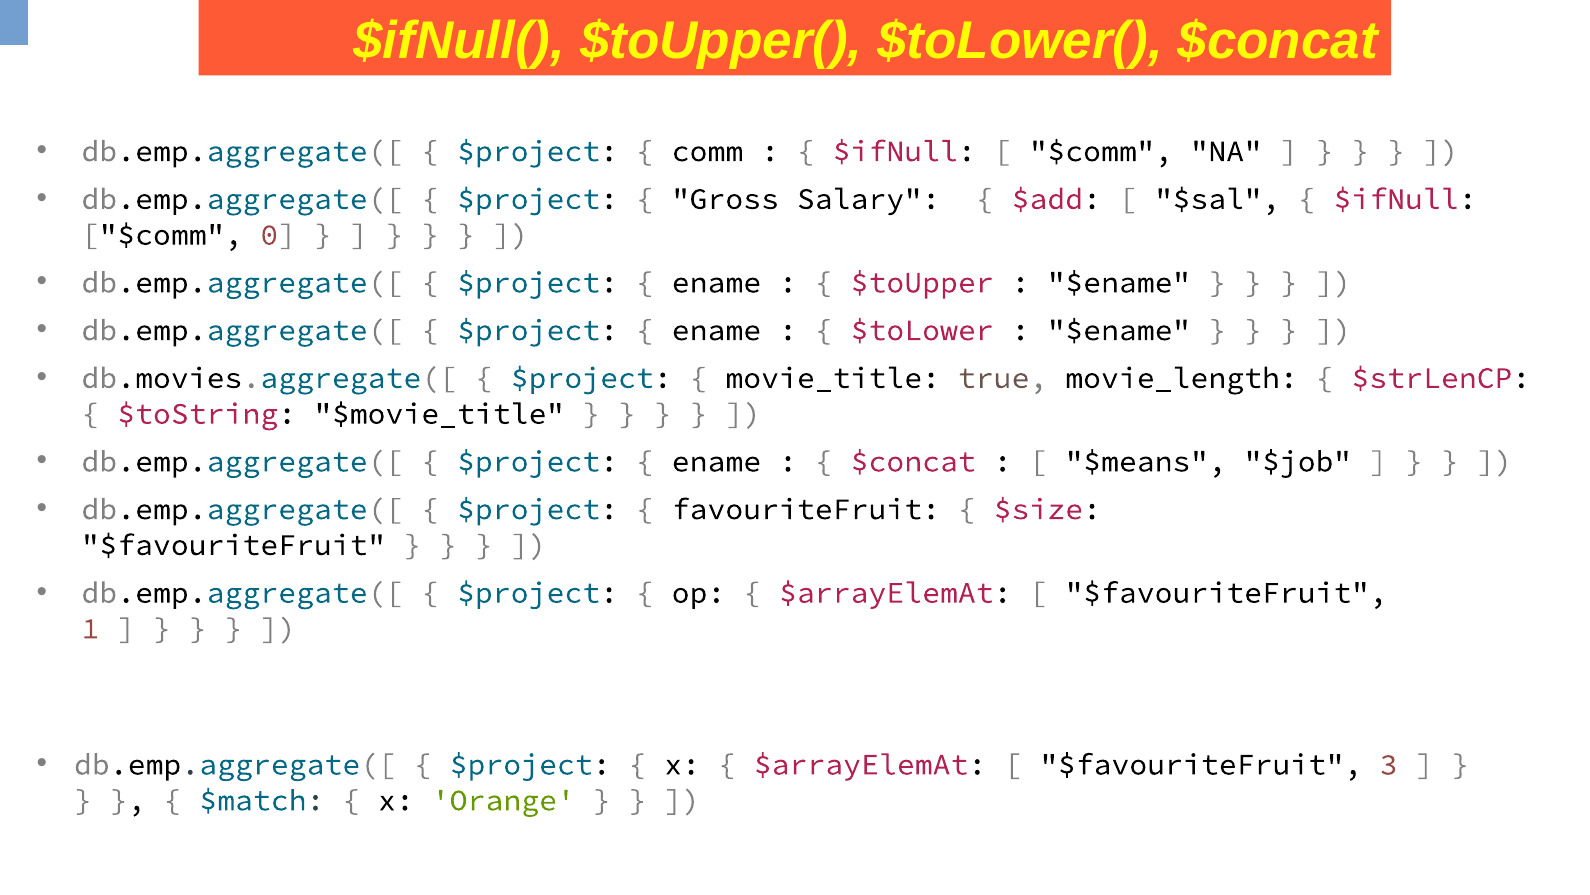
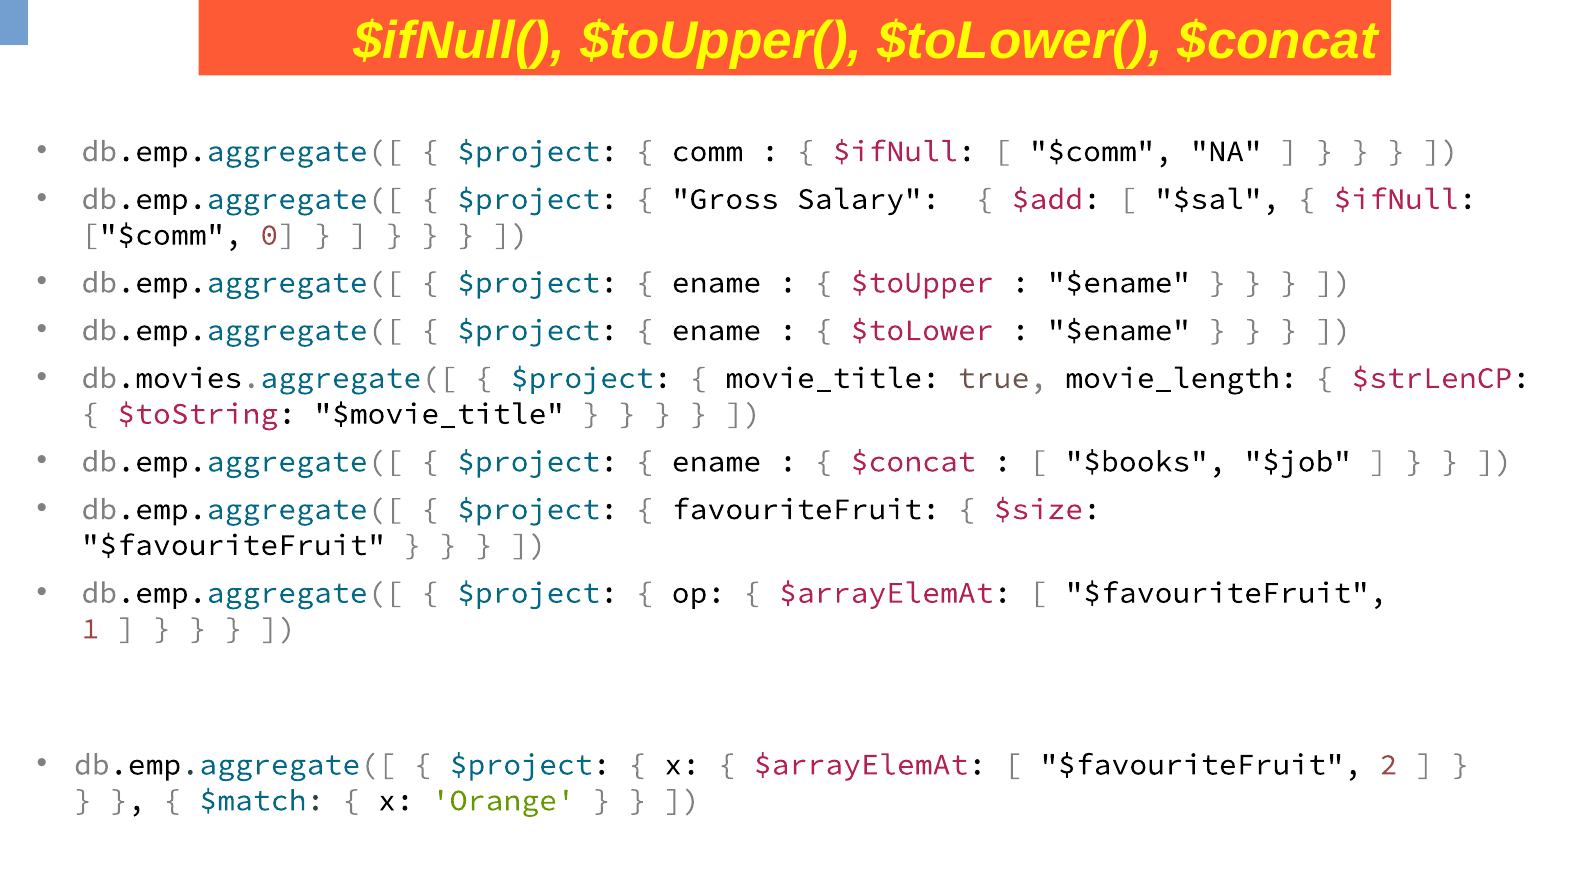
$means: $means -> $books (1146, 461)
3: 3 -> 2 (1389, 764)
